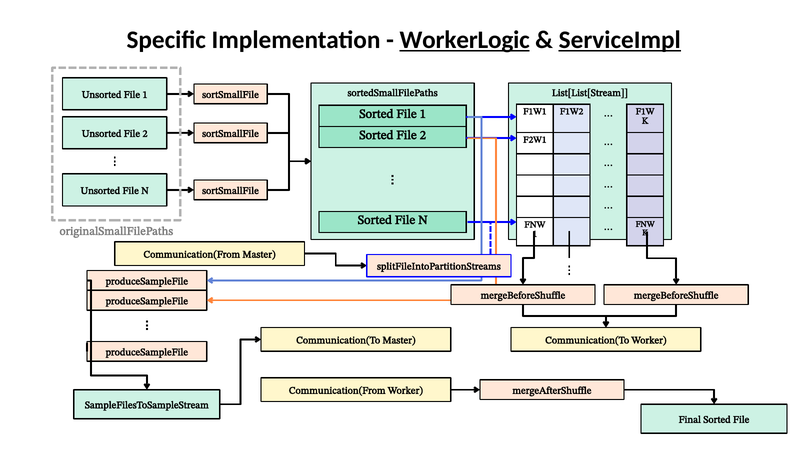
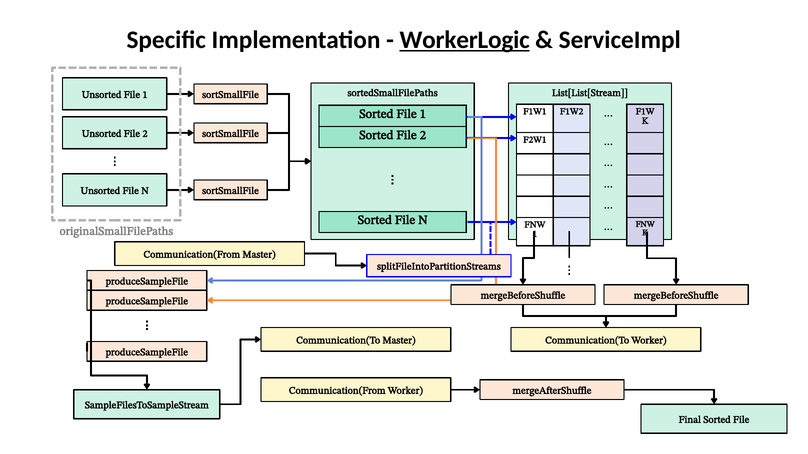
ServiceImpl underline: present -> none (620, 40)
